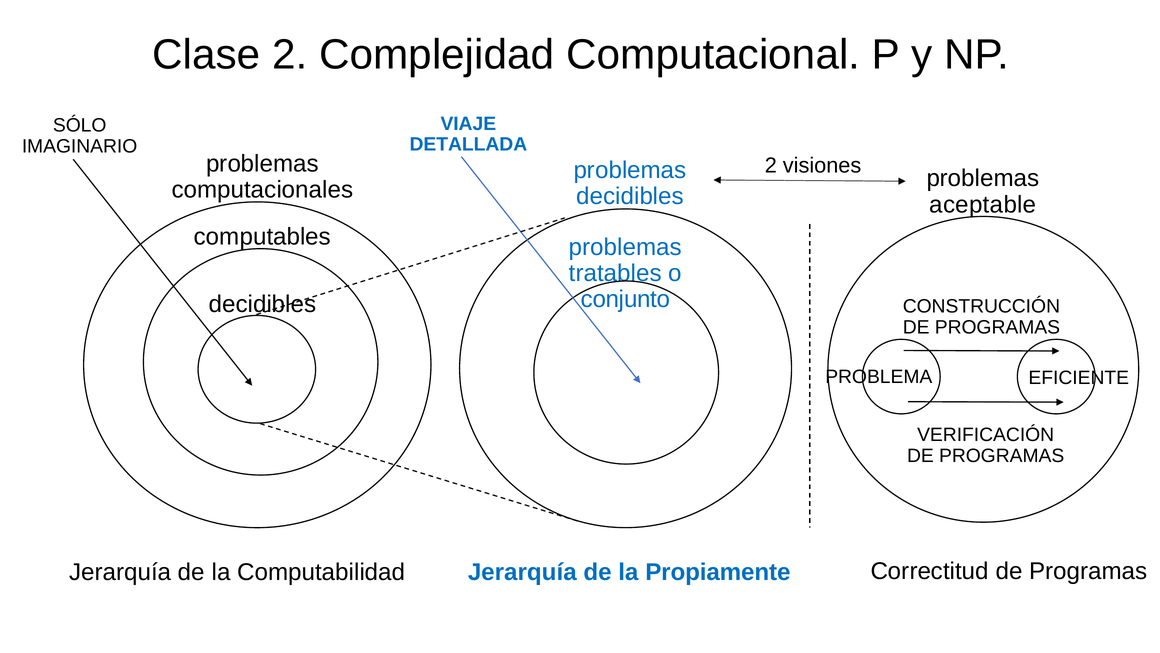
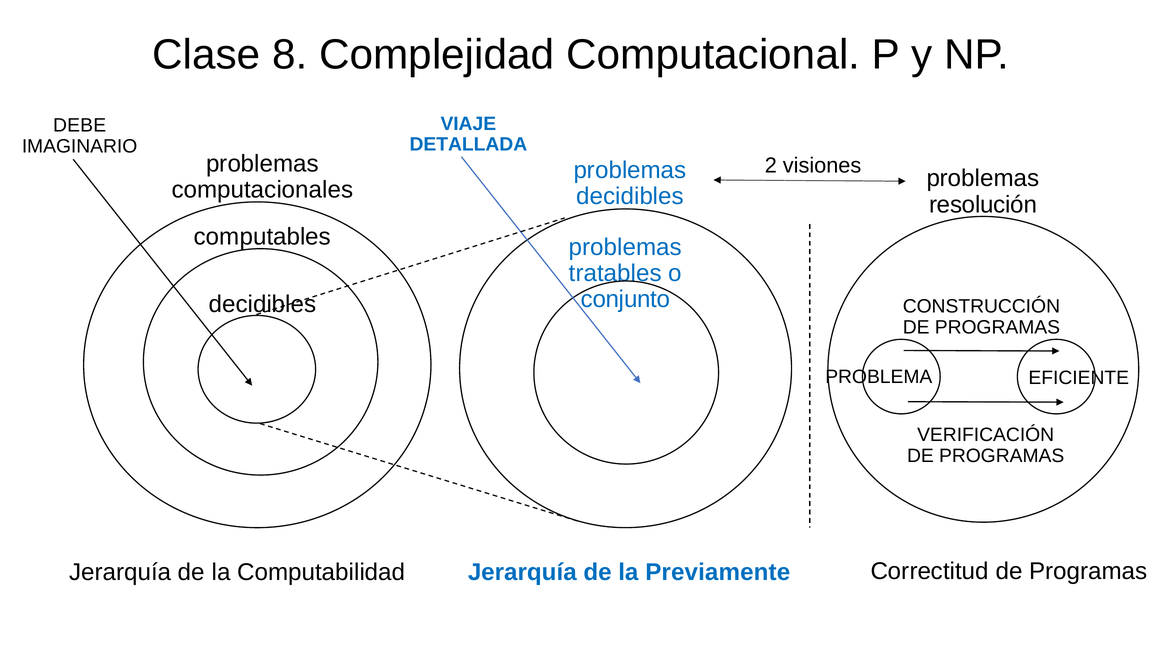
Clase 2: 2 -> 8 (290, 55)
SÓLO: SÓLO -> DEBE (80, 125)
aceptable: aceptable -> resolución (983, 204)
Propiamente: Propiamente -> Previamente (718, 572)
